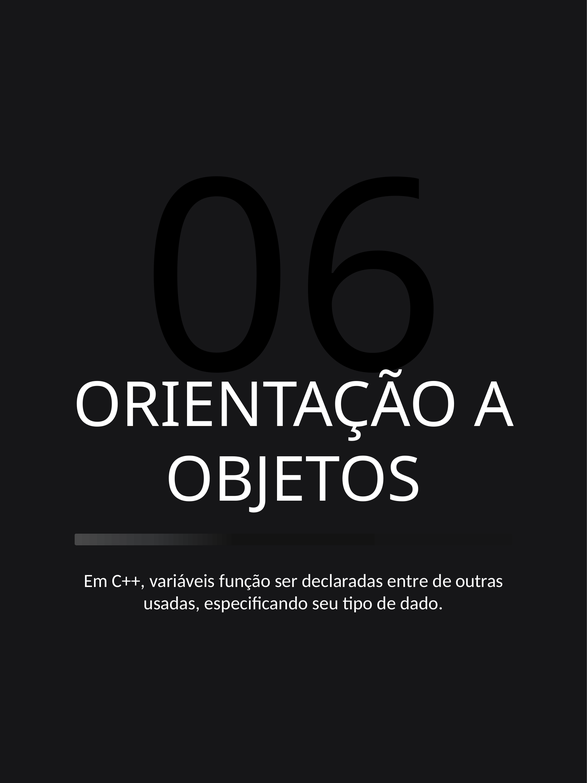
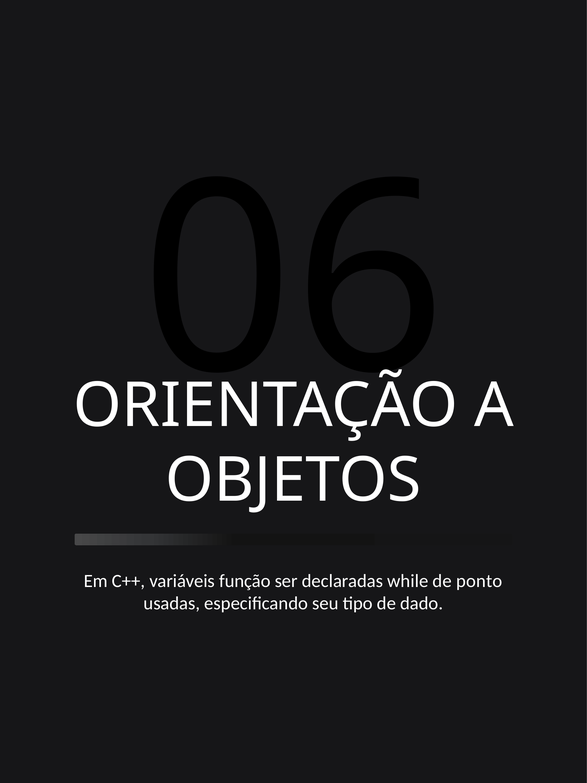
entre: entre -> while (408, 581)
outras: outras -> ponto (479, 581)
